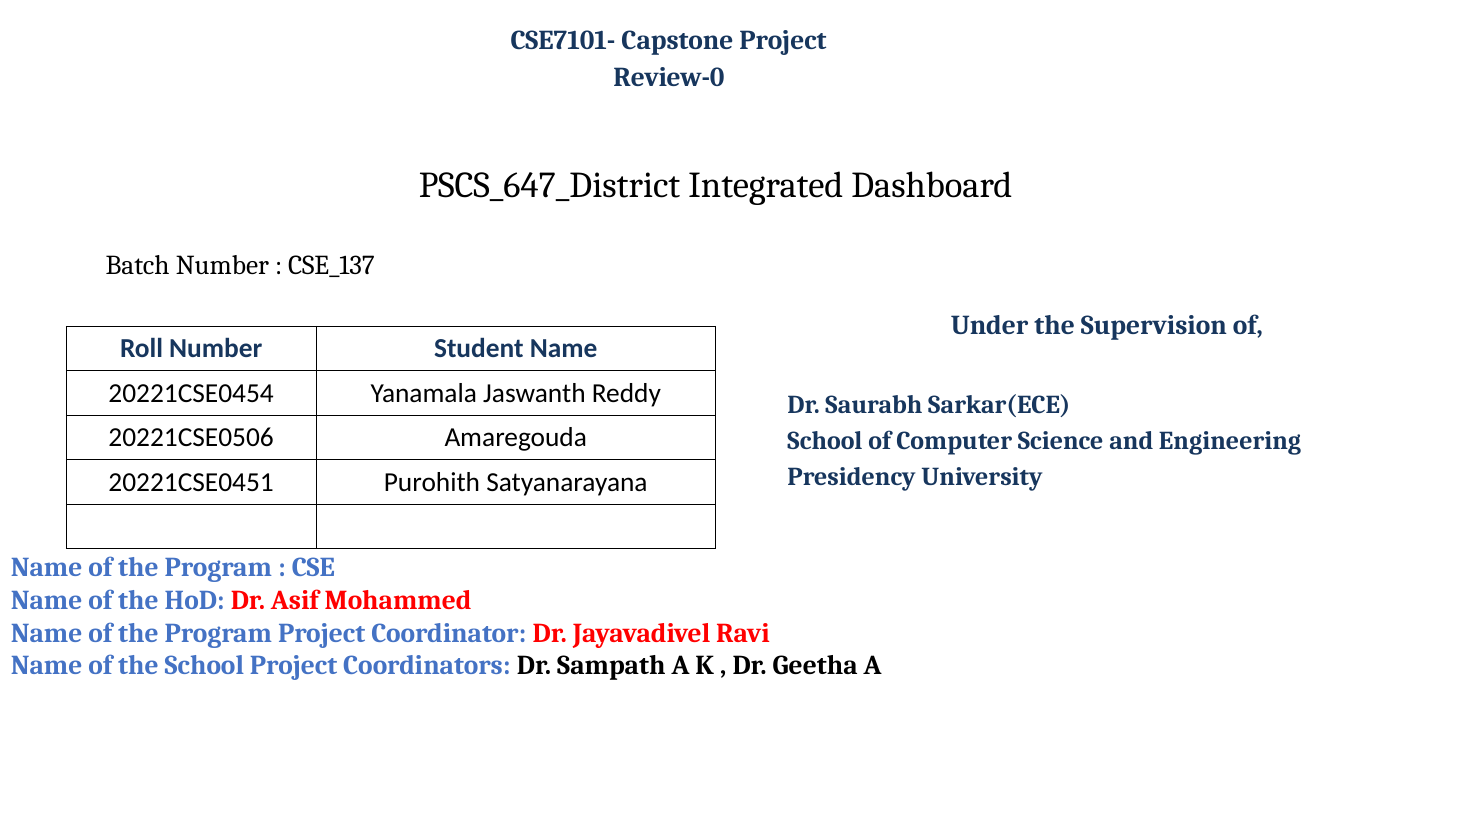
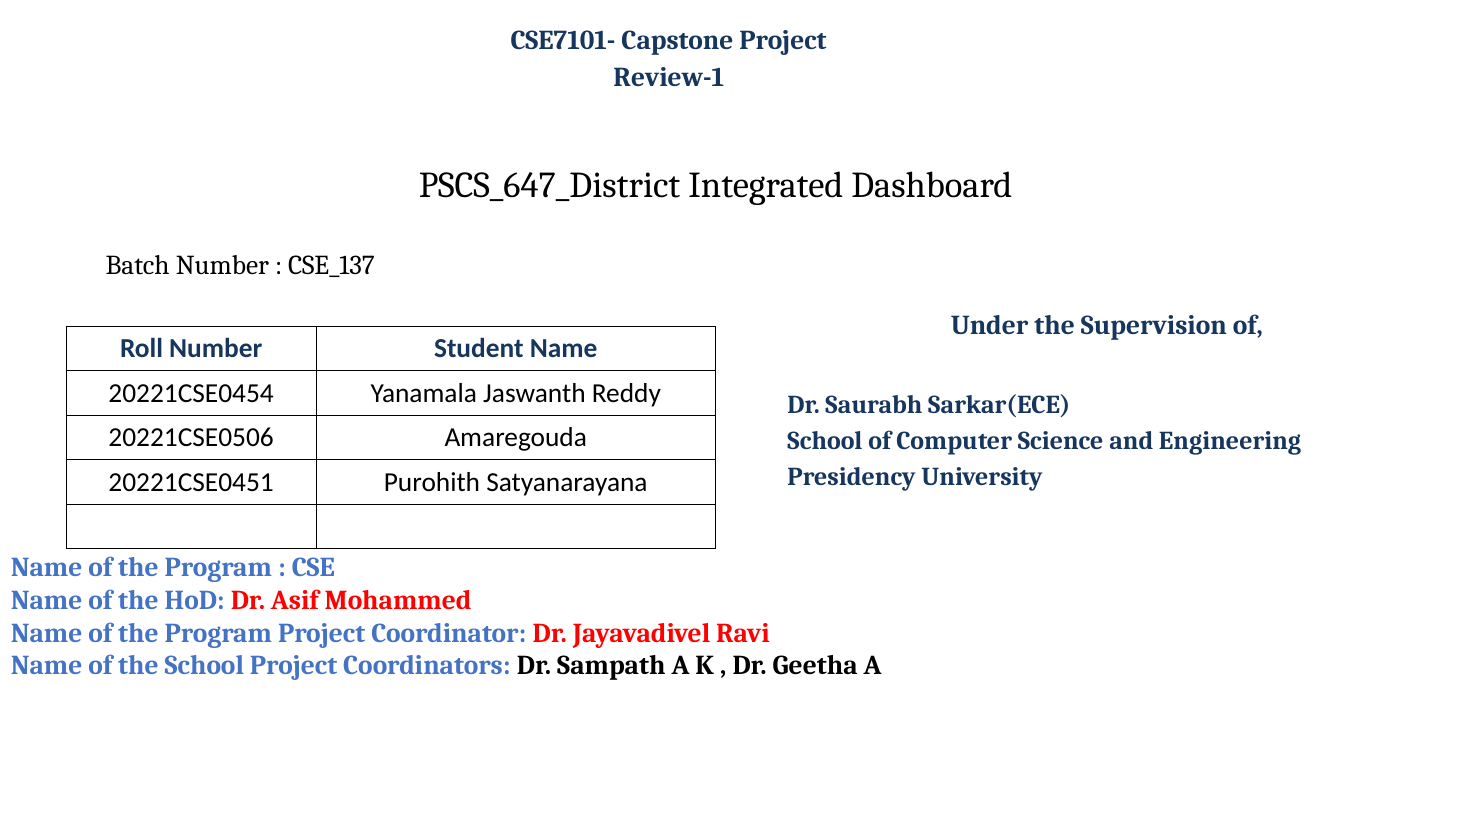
Review-0: Review-0 -> Review-1 (669, 78)
